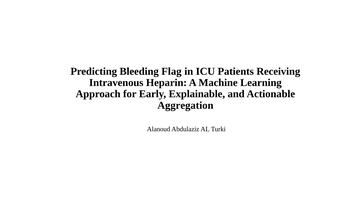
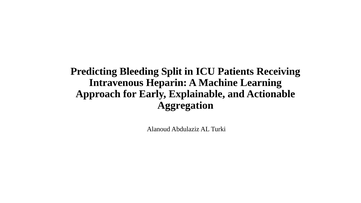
Flag: Flag -> Split (172, 71)
